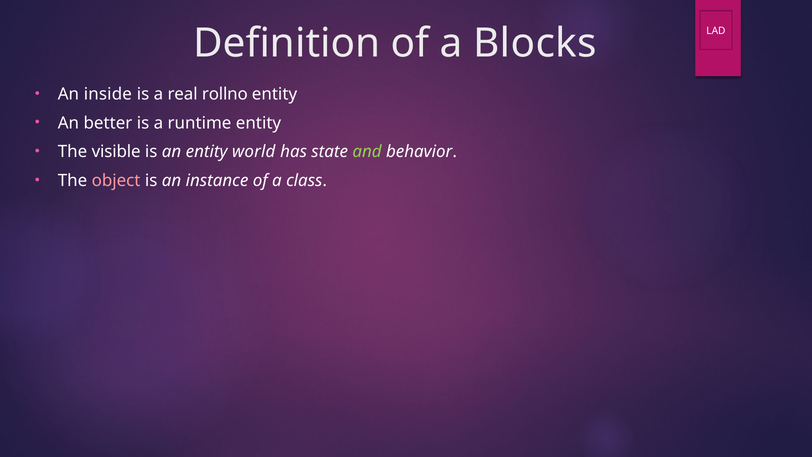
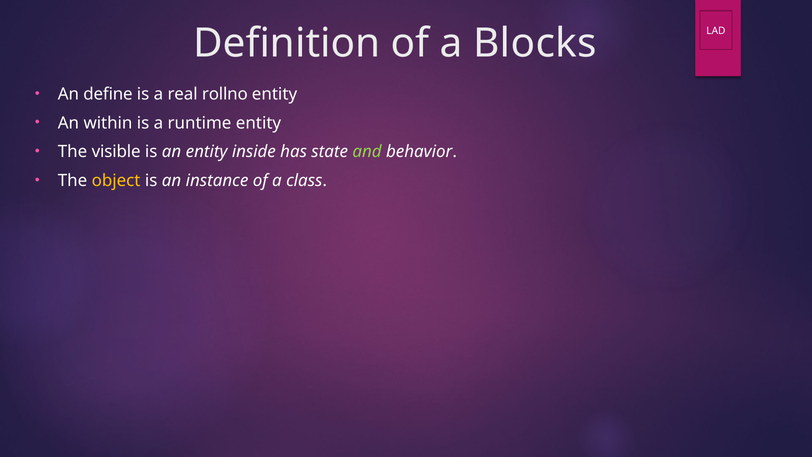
inside: inside -> define (108, 94)
better: better -> within (108, 123)
world: world -> inside (254, 152)
object colour: pink -> yellow (116, 181)
